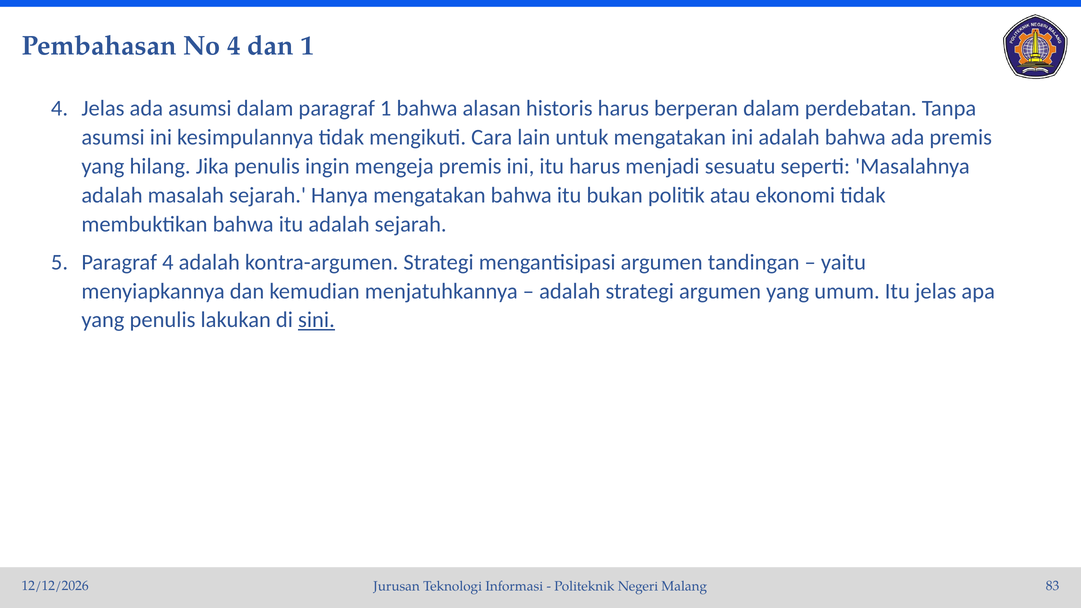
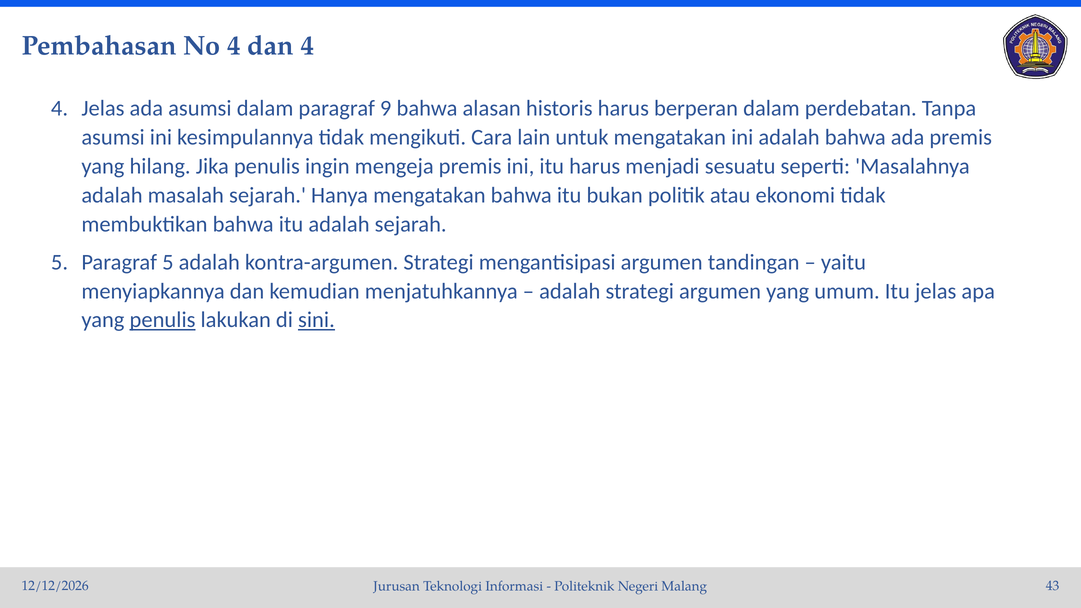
dan 1: 1 -> 4 (307, 46)
paragraf 1: 1 -> 9 (386, 108)
Paragraf 4: 4 -> 5 (168, 262)
penulis underline: none -> present (163, 320)
83: 83 -> 43 (1053, 586)
